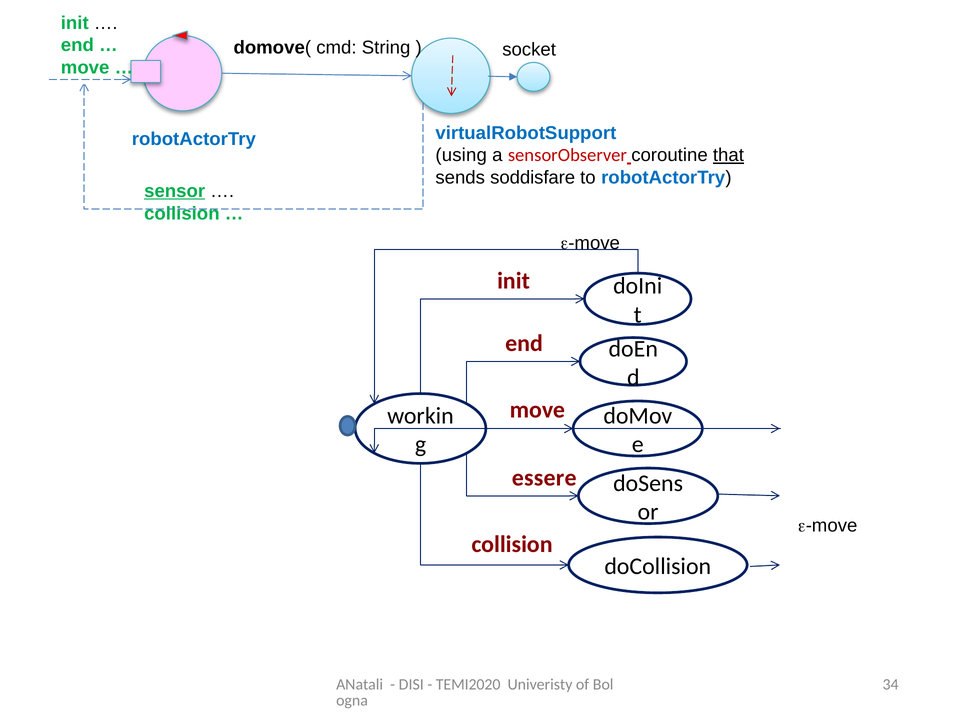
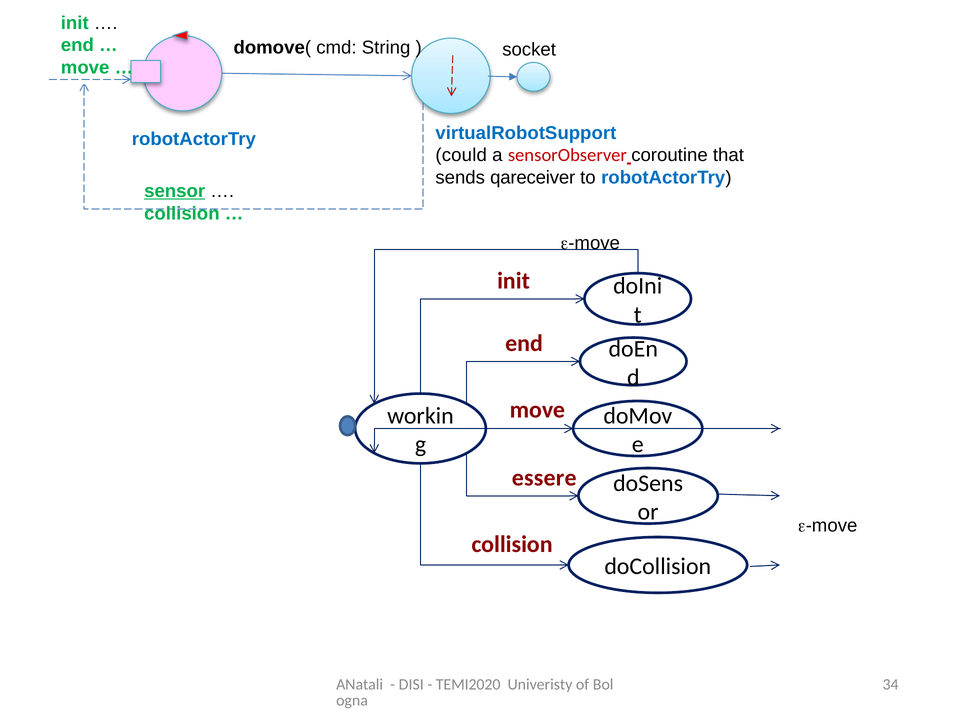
using: using -> could (461, 155)
that underline: present -> none (728, 155)
soddisfare: soddisfare -> qareceiver (533, 178)
